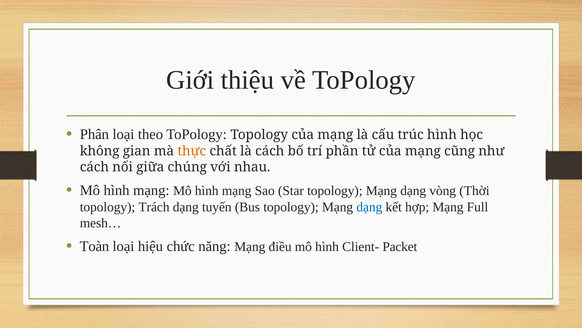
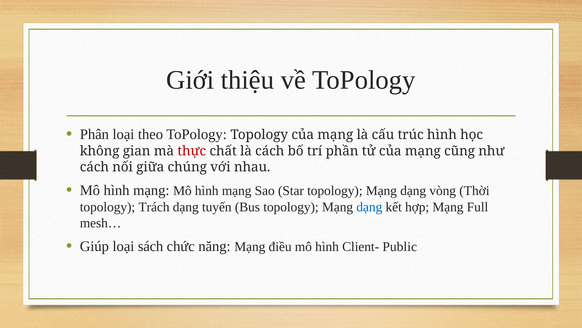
thực colour: orange -> red (192, 151)
Toàn: Toàn -> Giúp (94, 246)
hiệu: hiệu -> sách (151, 246)
Packet: Packet -> Public (400, 246)
